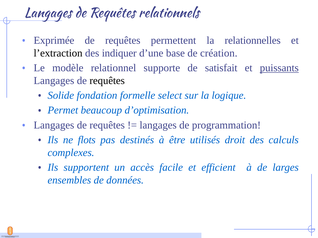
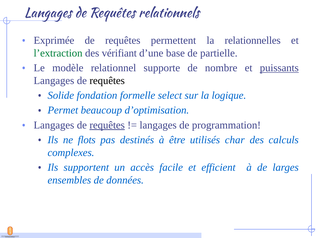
l’extraction colour: black -> green (58, 53)
indiquer: indiquer -> vérifiant (119, 53)
création: création -> partielle (219, 53)
satisfait: satisfait -> nombre (221, 68)
requêtes underline: none -> present (107, 125)
droit: droit -> char (235, 140)
